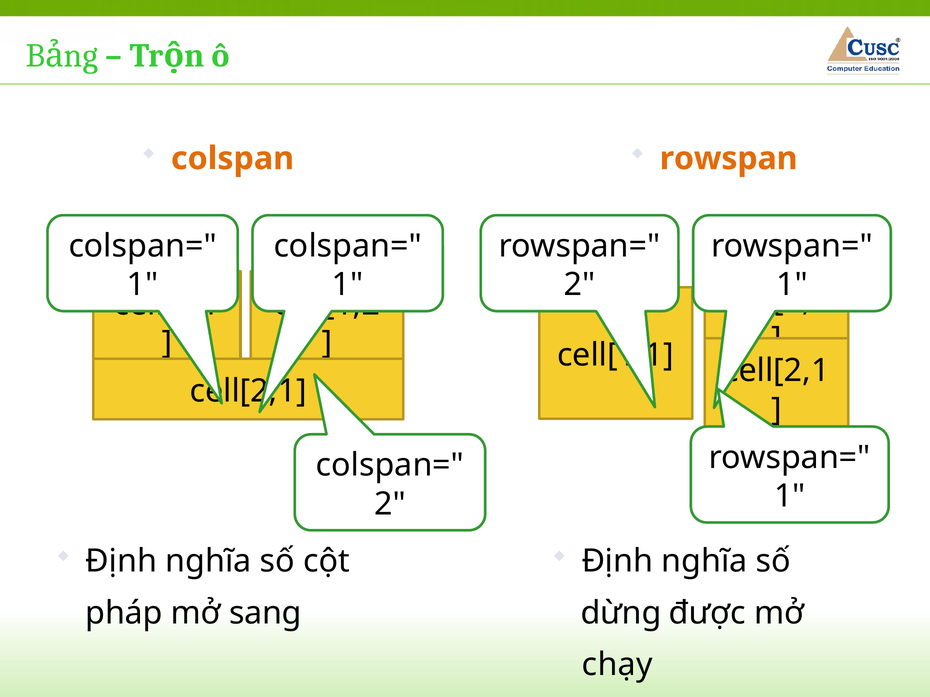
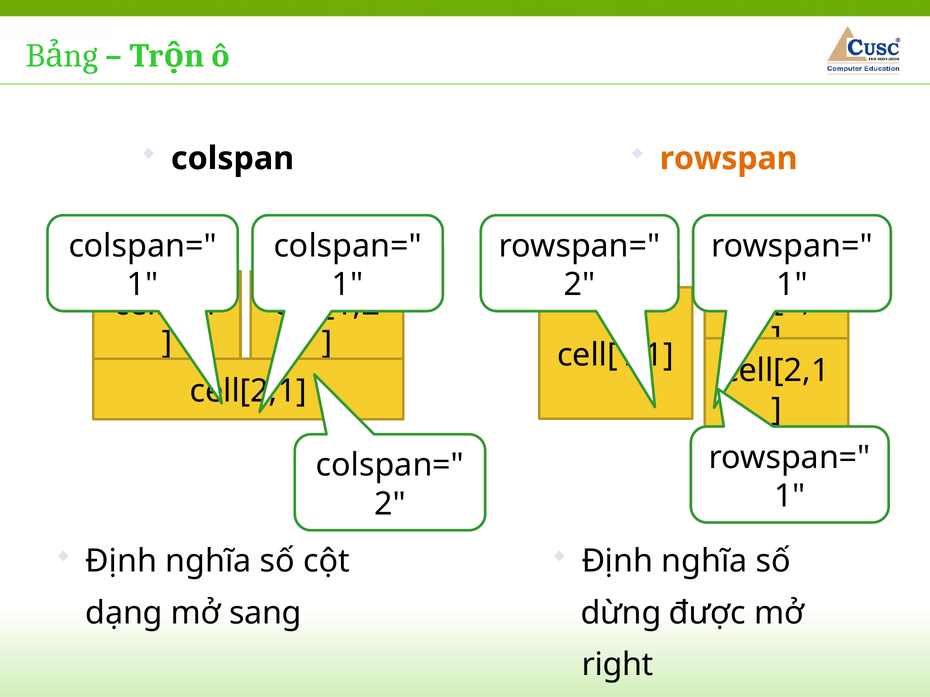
colspan colour: orange -> black (233, 159)
pháp: pháp -> dạng (124, 613)
chạy: chạy -> right (618, 665)
